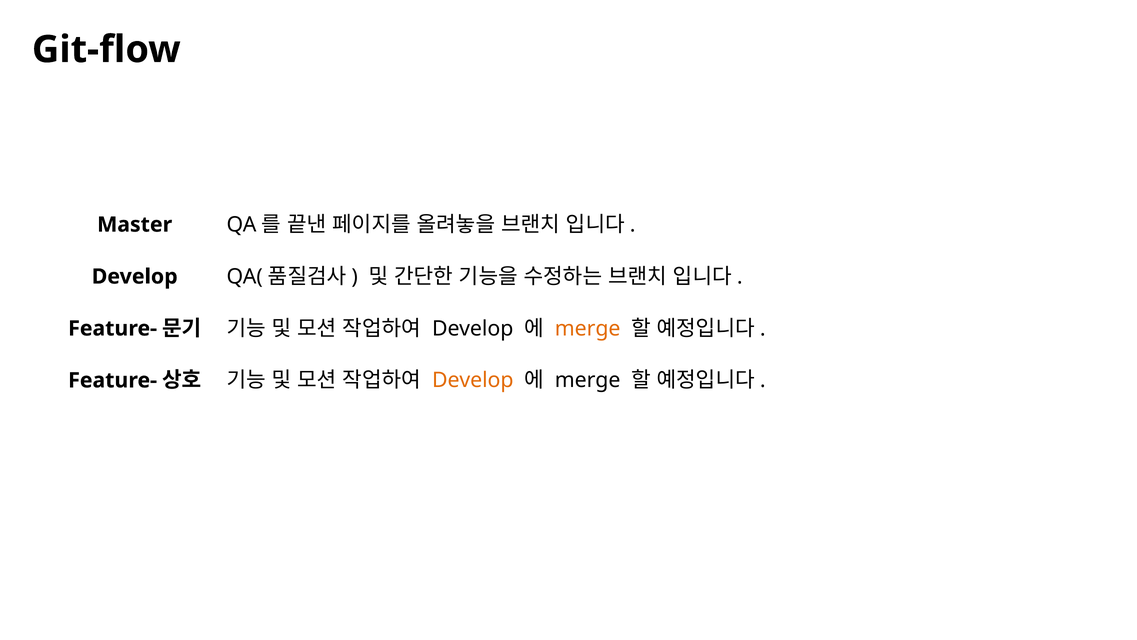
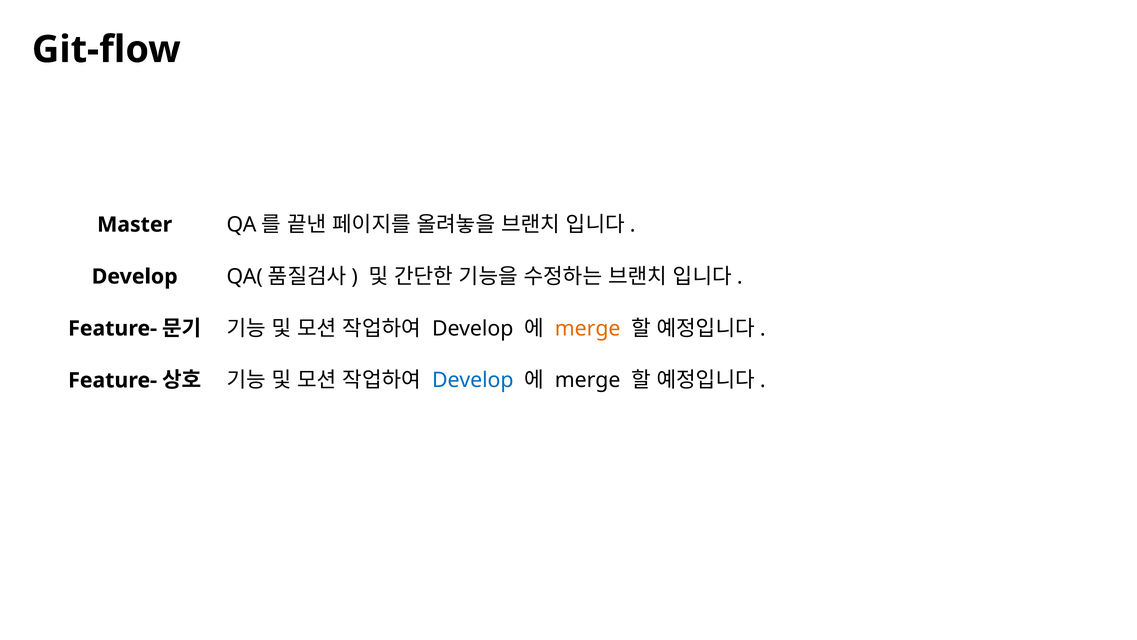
Develop colour: orange -> blue (473, 380)
